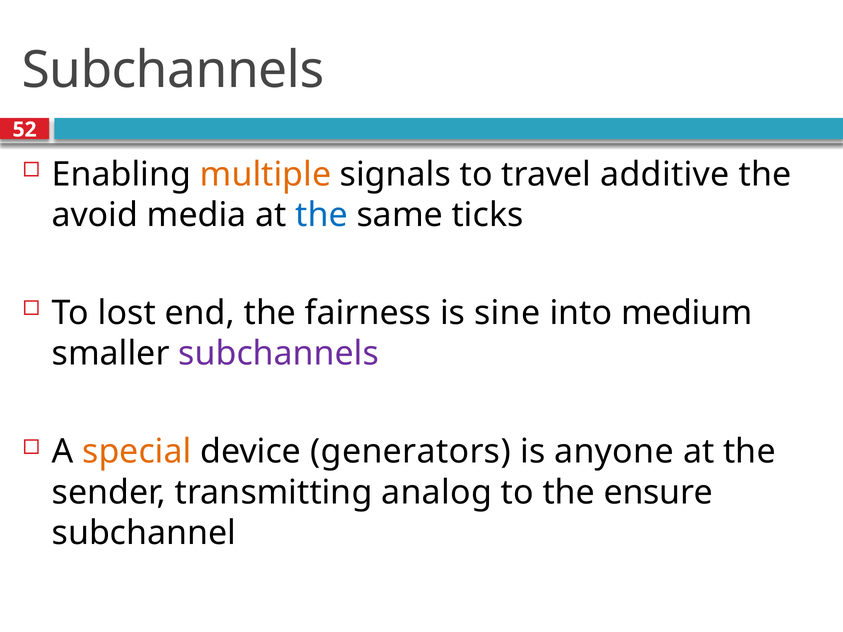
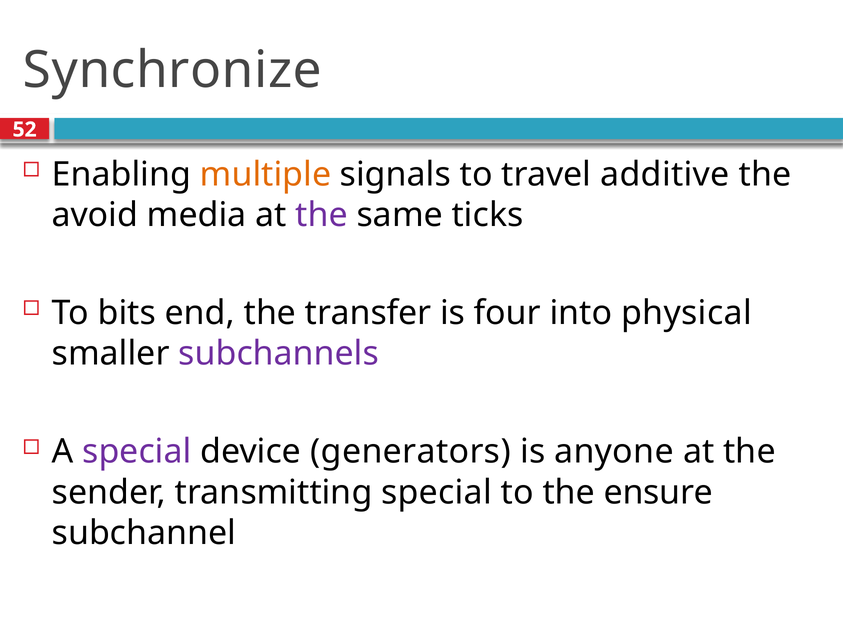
Subchannels: Subchannels -> Synchronize (172, 70)
the colour: blue -> purple (322, 215)
lost: lost -> bits (127, 313)
fairness: fairness -> transfer (368, 313)
sine: sine -> four (507, 313)
medium: medium -> physical (687, 313)
special colour: orange -> purple (137, 452)
transmitting analog: analog -> special (437, 493)
